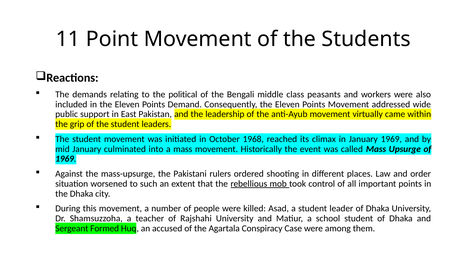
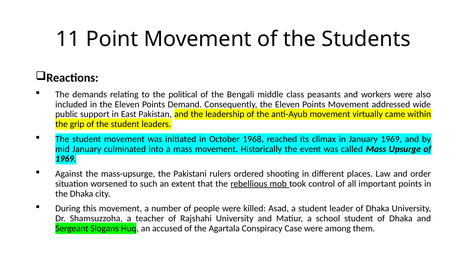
Formed: Formed -> Slogans (105, 229)
